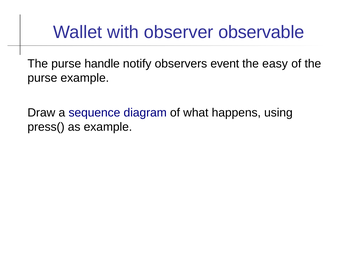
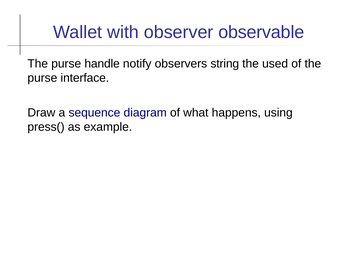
event: event -> string (225, 64)
easy: easy -> used (275, 64)
purse example: example -> interface (85, 78)
